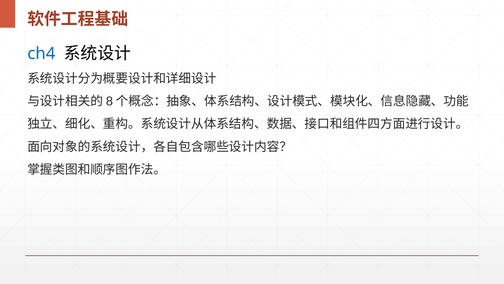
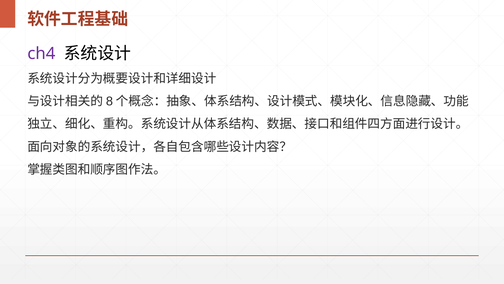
ch4 colour: blue -> purple (41, 54)
